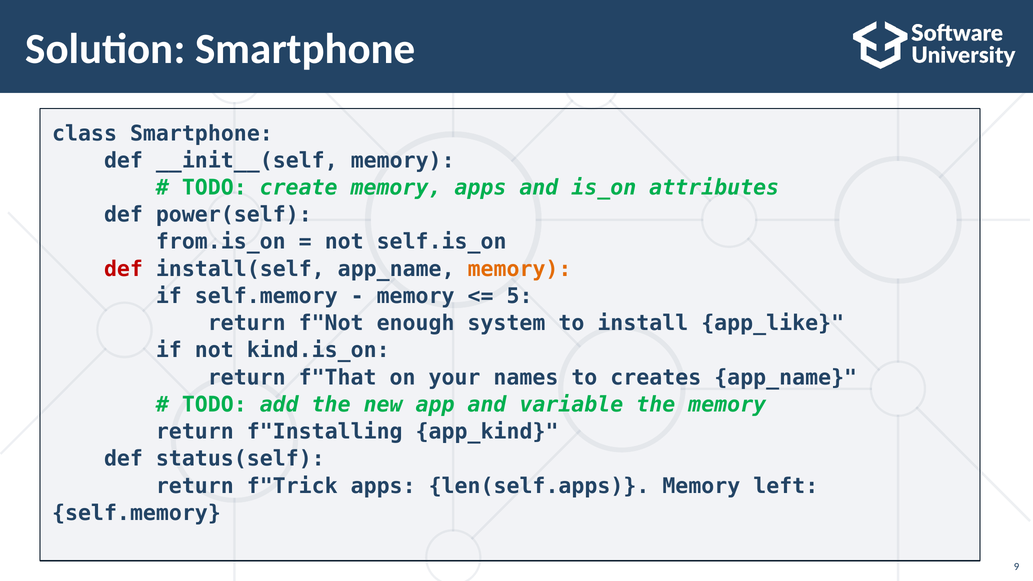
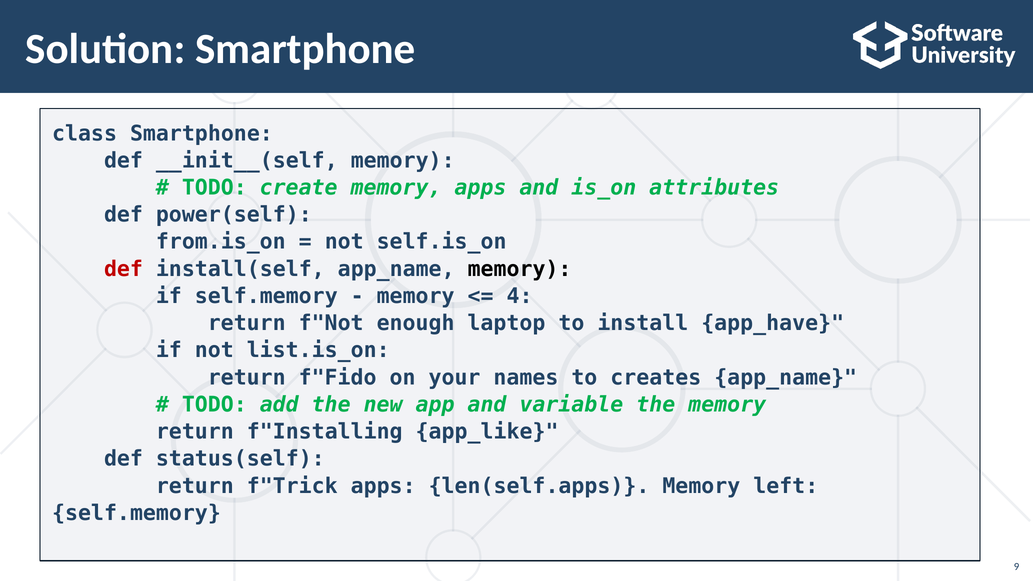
memory colour: orange -> black (520, 269)
5: 5 -> 4 (519, 296)
system: system -> laptop (506, 323)
app_like: app_like -> app_have (773, 323)
kind.is_on: kind.is_on -> list.is_on (318, 350)
f"That: f"That -> f"Fido (338, 377)
app_kind: app_kind -> app_like (487, 432)
